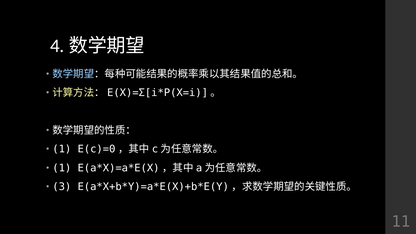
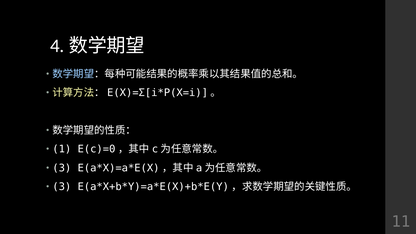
1: 1 -> 3 (62, 168)
